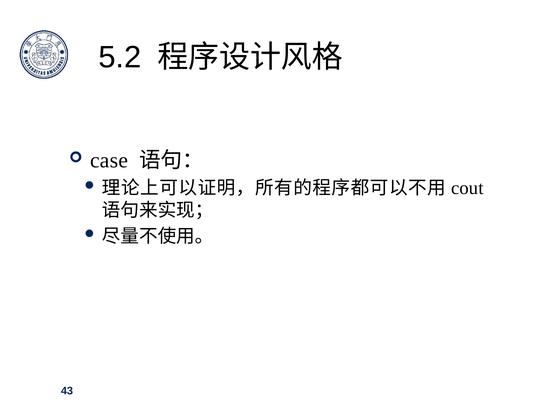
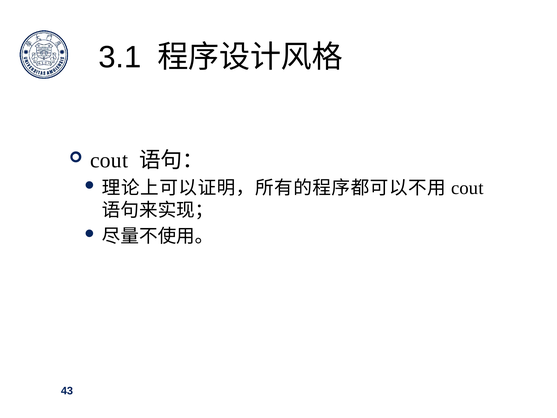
5.2: 5.2 -> 3.1 (120, 57)
case: case -> cout (109, 160)
